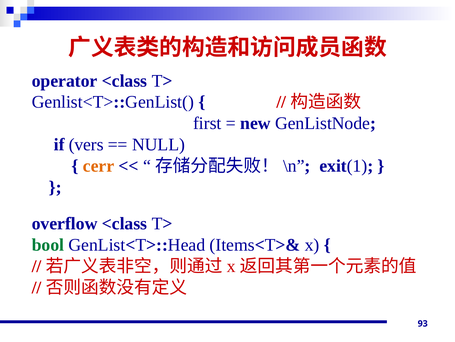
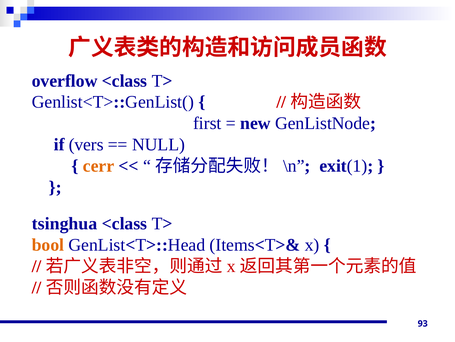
operator: operator -> overflow (65, 81)
overflow: overflow -> tsinghua (65, 223)
bool colour: green -> orange (48, 245)
